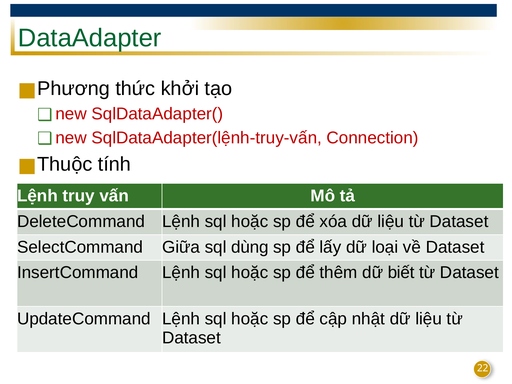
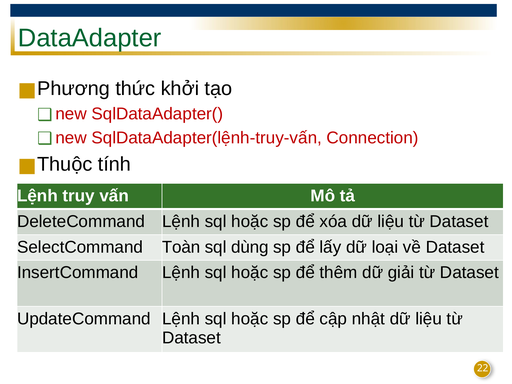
Giữa: Giữa -> Toàn (181, 247)
biết: biết -> giải (401, 273)
